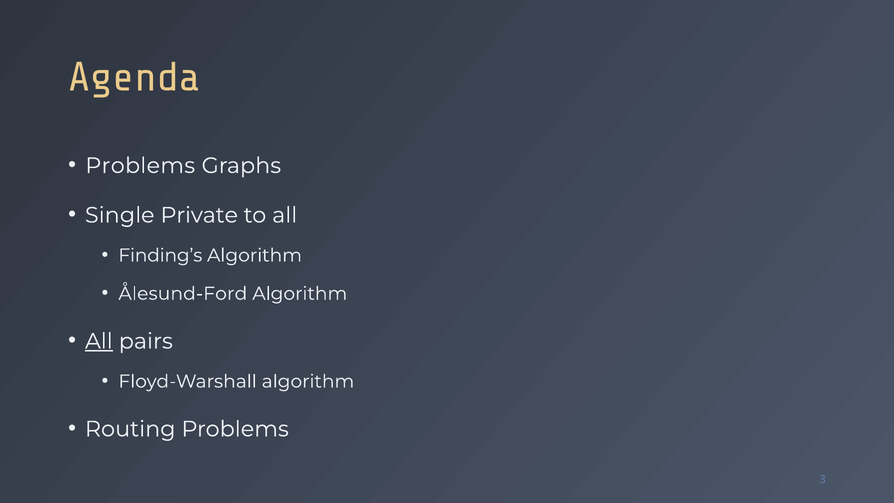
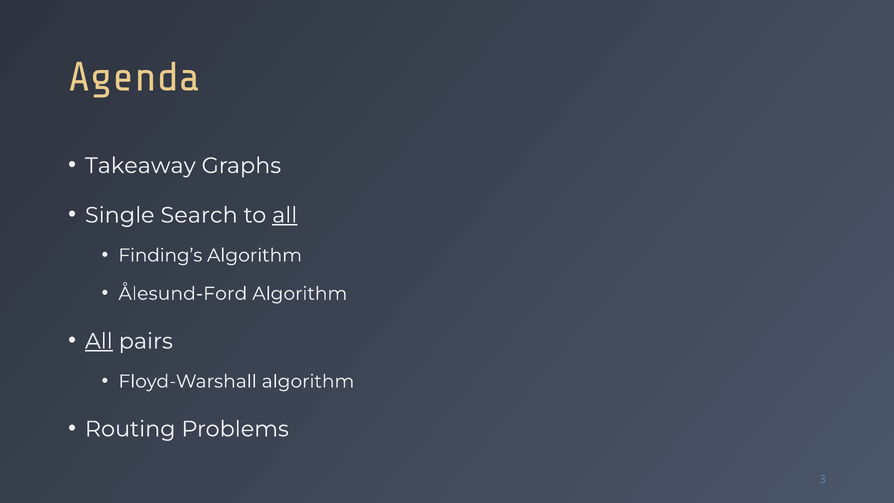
Problems: Problems -> Takeaway (140, 166)
Private: Private -> Search (199, 215)
all underline: none -> present (285, 215)
